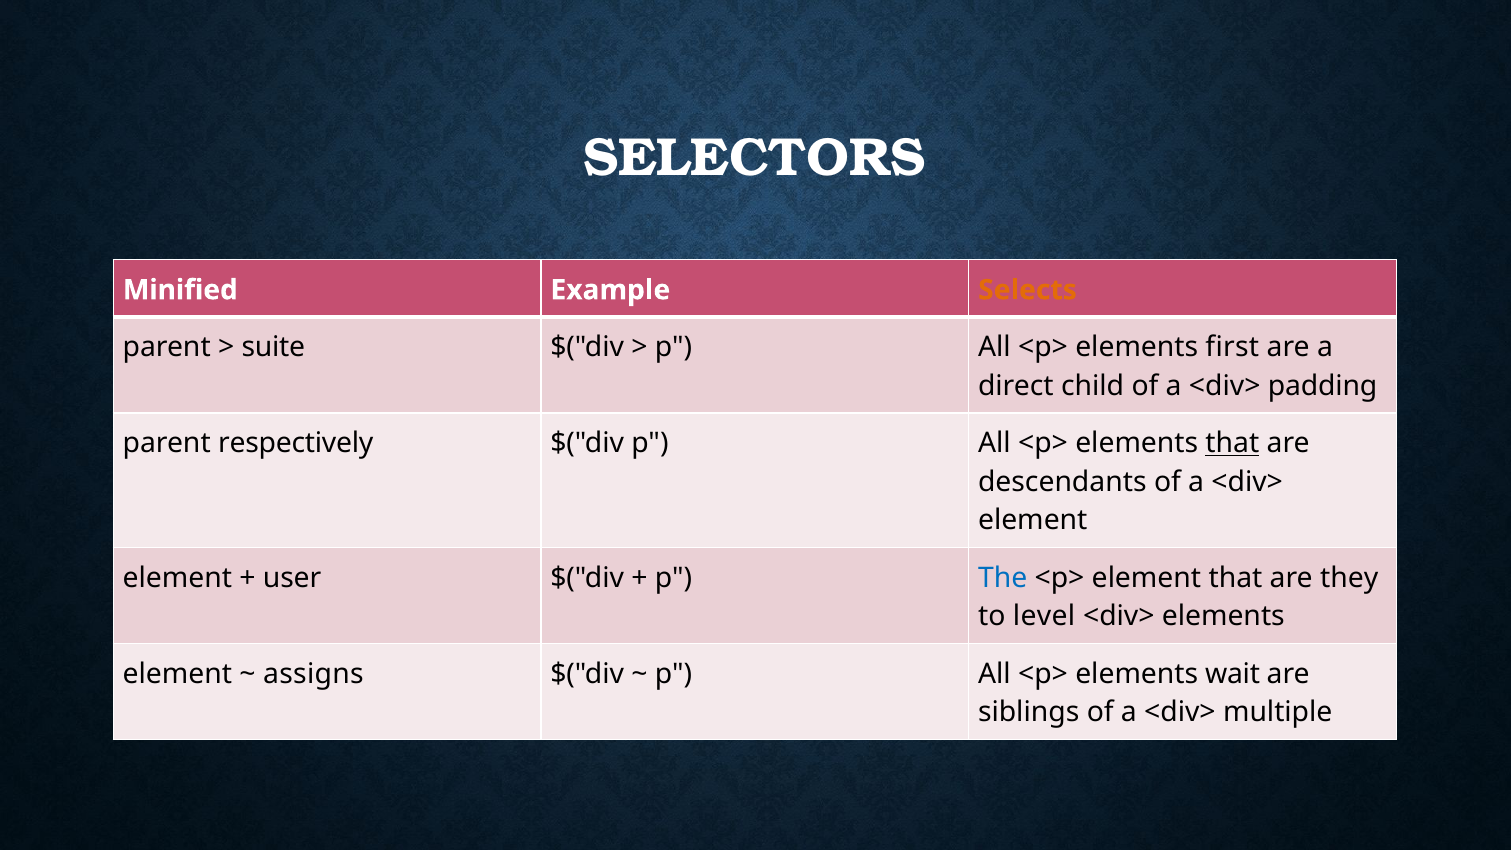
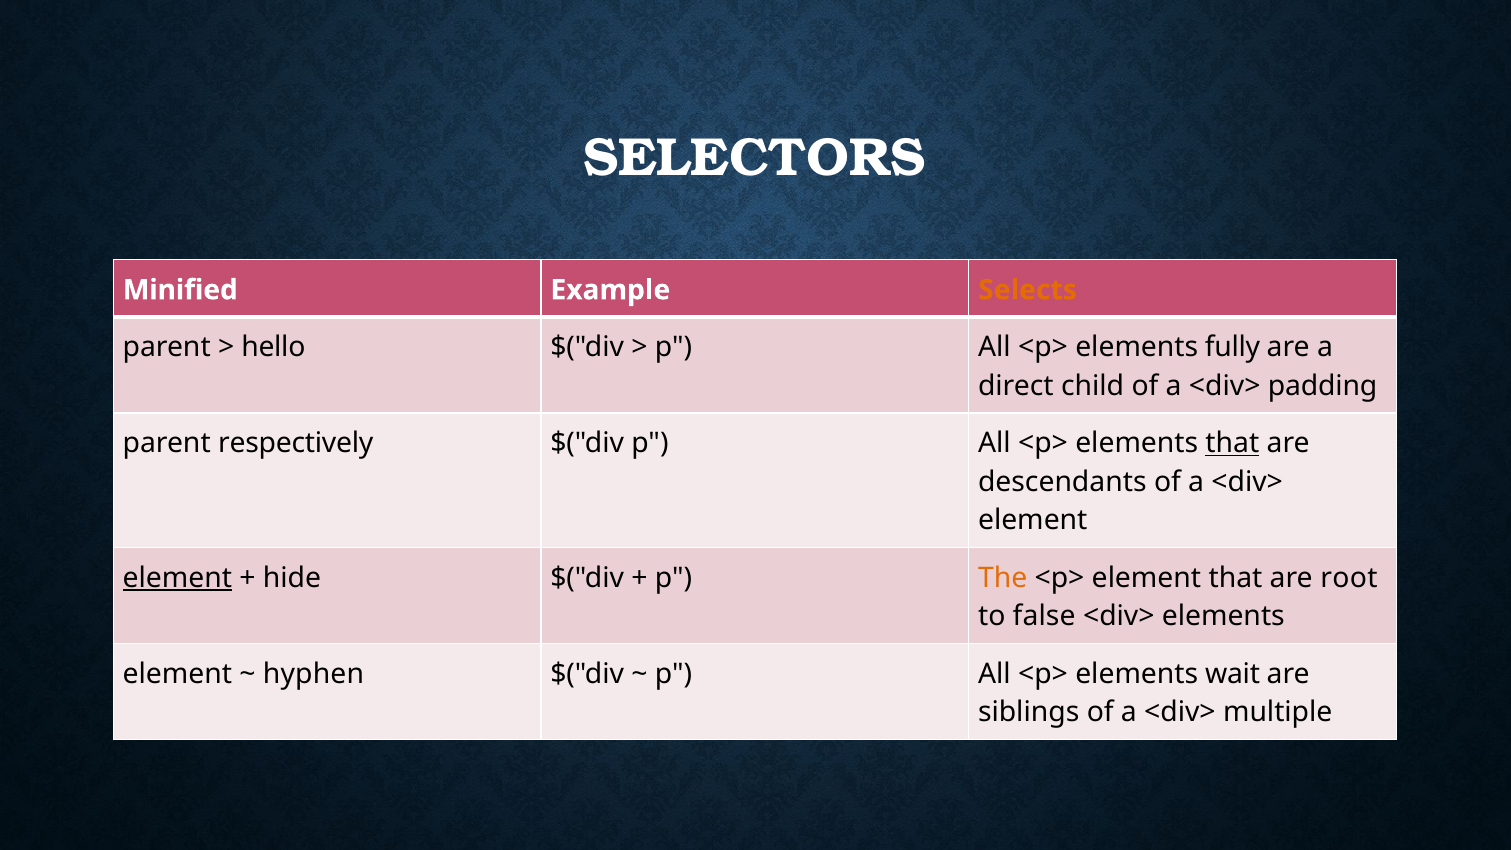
suite: suite -> hello (273, 347)
first: first -> fully (1233, 347)
element underline: none -> present (177, 578)
user: user -> hide (292, 578)
The colour: blue -> orange (1003, 578)
they: they -> root (1349, 578)
level: level -> false (1044, 616)
assigns: assigns -> hyphen (314, 674)
